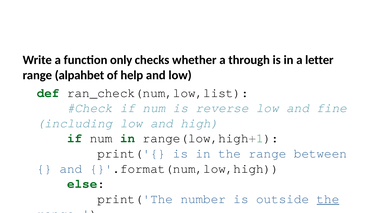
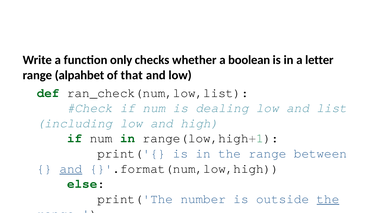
whether a through: through -> boolean (249, 60)
help: help -> that (132, 75)
reverse: reverse -> dealing (222, 108)
fine: fine -> list (332, 108)
and underline: none -> present (71, 168)
